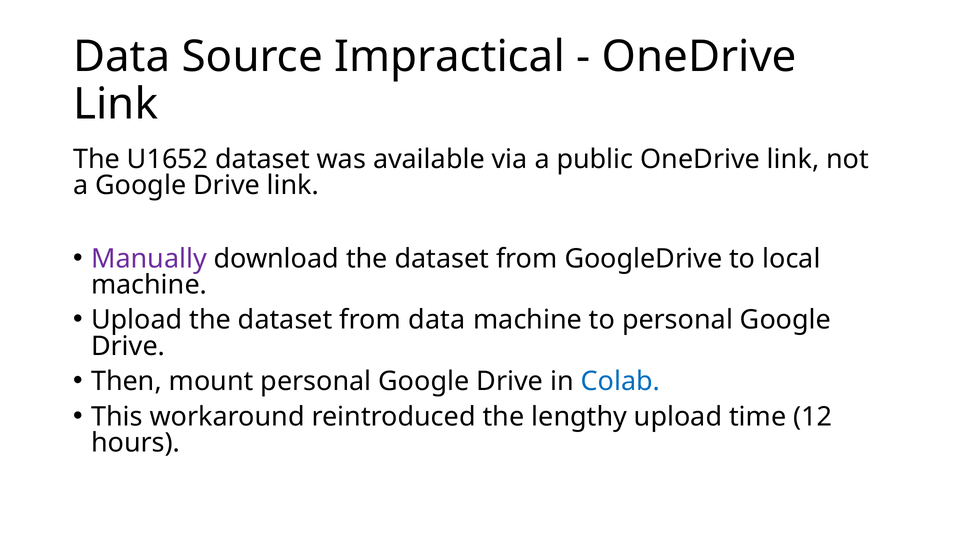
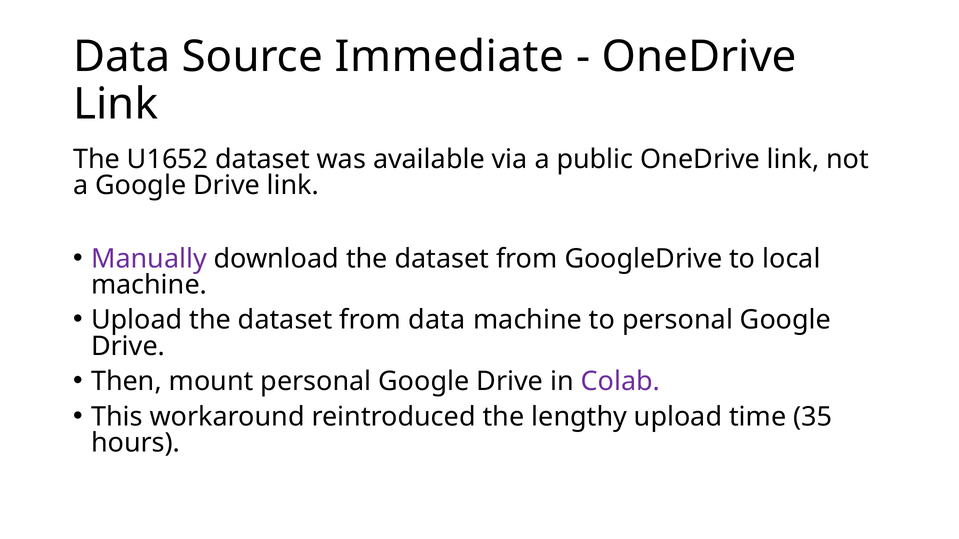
Impractical: Impractical -> Immediate (449, 57)
Colab colour: blue -> purple (620, 382)
12: 12 -> 35 (813, 417)
